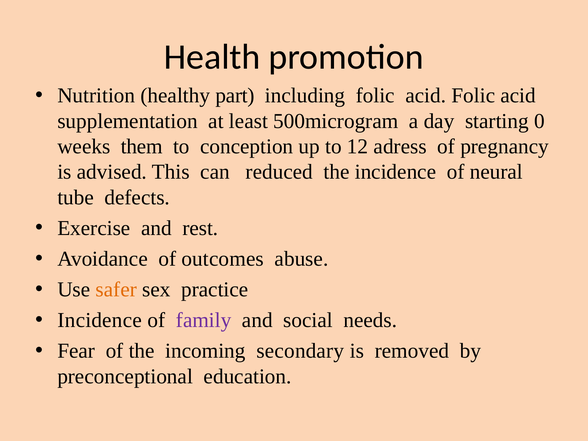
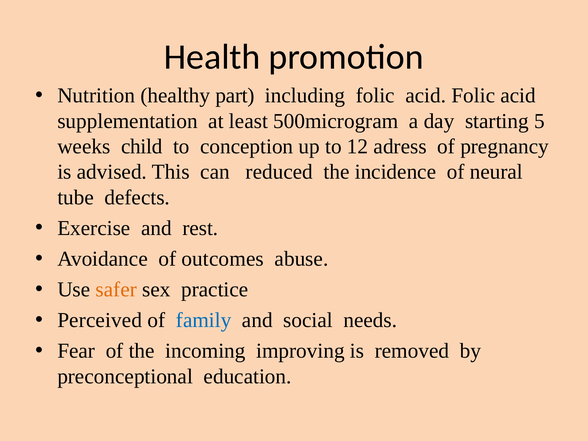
0: 0 -> 5 (539, 121)
them: them -> child (142, 146)
Incidence: Incidence -> Perceived (100, 320)
family colour: purple -> blue (204, 320)
secondary: secondary -> improving (300, 351)
